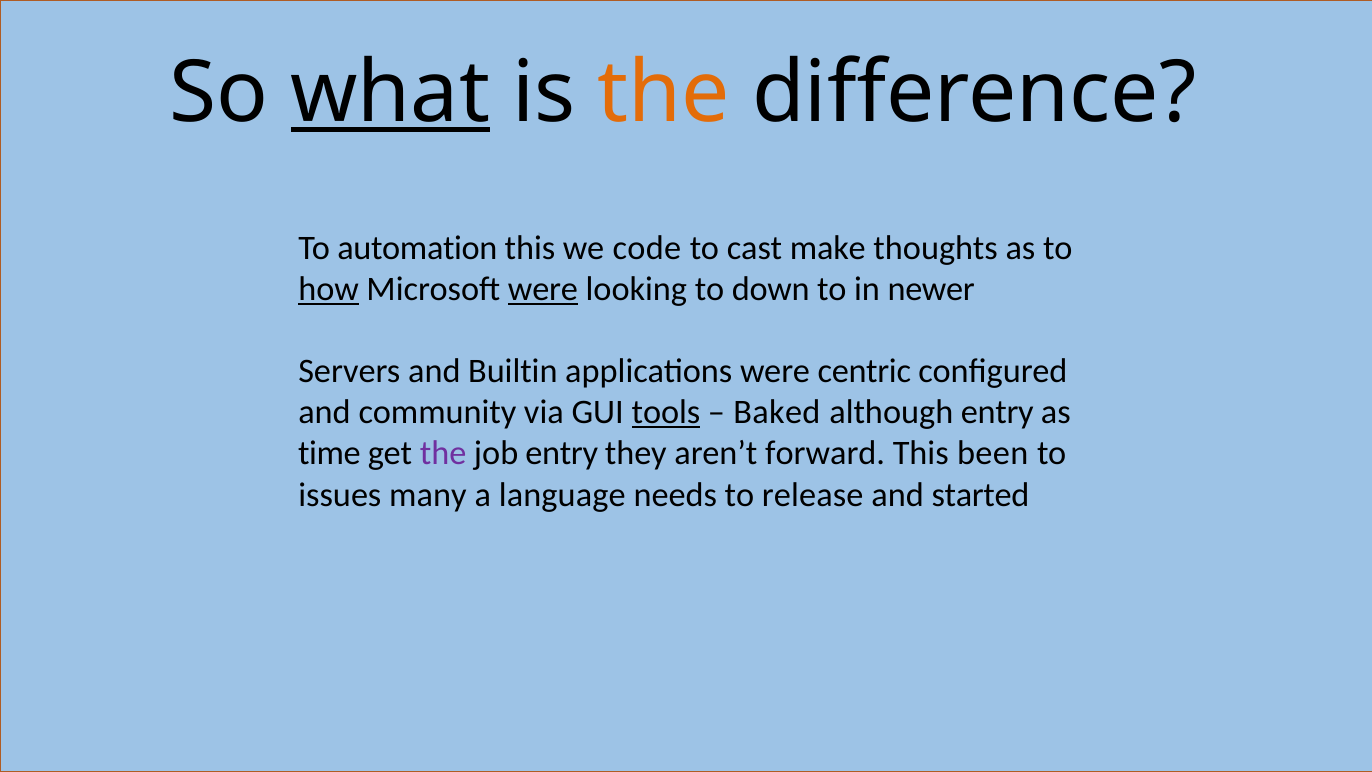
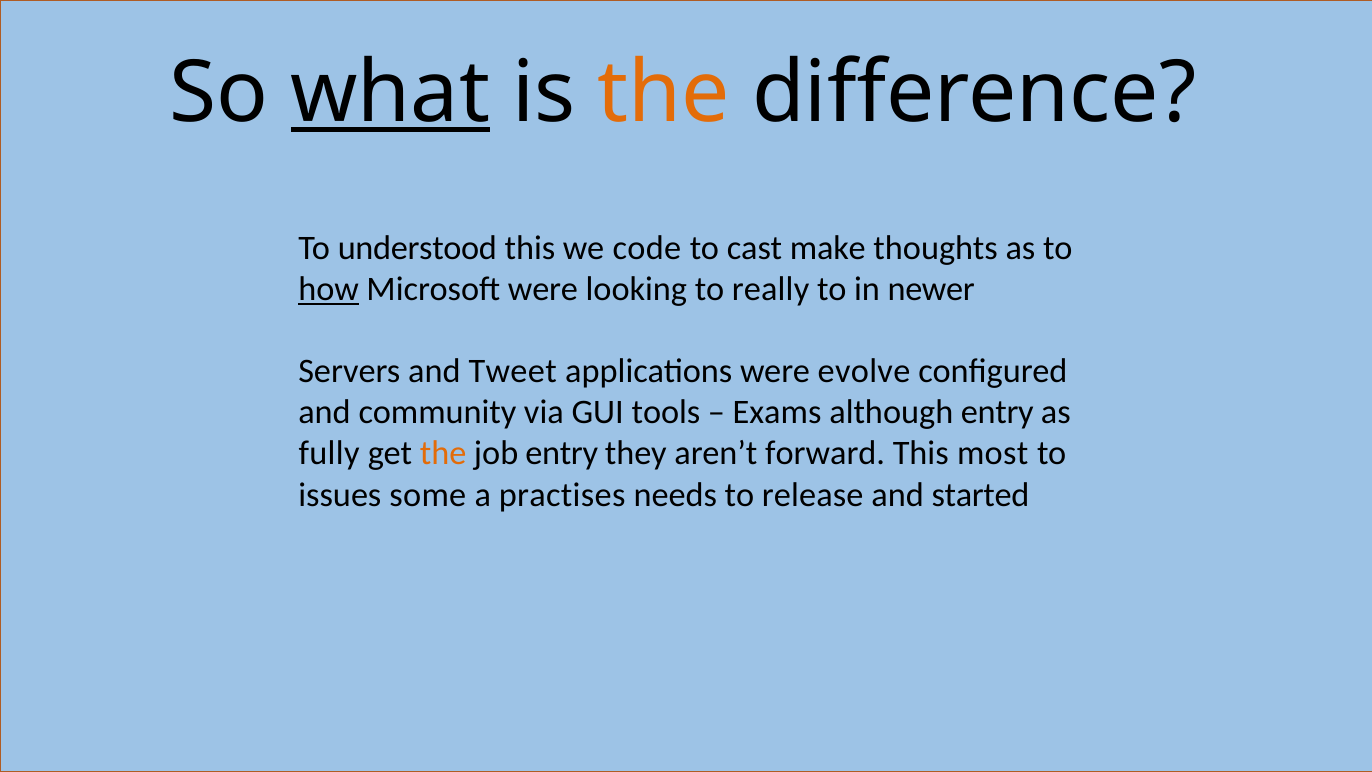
automation: automation -> understood (417, 248)
were underline: present -> none (543, 289)
down: down -> really (771, 289)
Builtin: Builtin -> Tweet (513, 371)
centric: centric -> evolve (864, 371)
tools underline: present -> none (666, 412)
Baked: Baked -> Exams (777, 412)
time: time -> fully (329, 453)
the colour: purple -> orange (443, 453)
been: been -> most (993, 453)
many: many -> some (428, 495)
language: language -> practises (562, 495)
